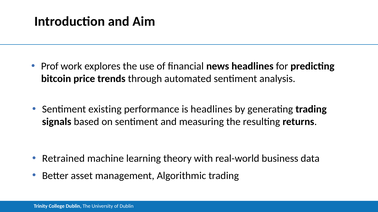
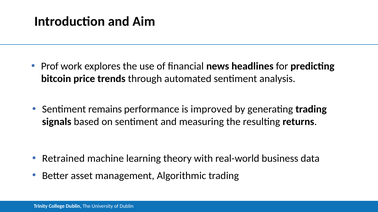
existing: existing -> remains (105, 109)
is headlines: headlines -> improved (212, 109)
